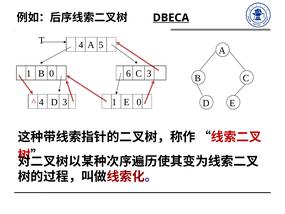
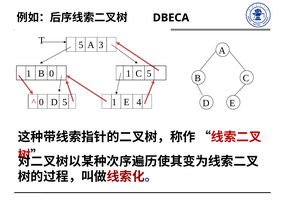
DBECA underline: present -> none (171, 18)
T 4: 4 -> 5 (81, 45)
5: 5 -> 3 (101, 45)
0 6: 6 -> 1 (128, 73)
C 3: 3 -> 5 (149, 73)
4: 4 -> 0 (41, 102)
D 3: 3 -> 5 (65, 102)
E 0: 0 -> 4 (139, 102)
